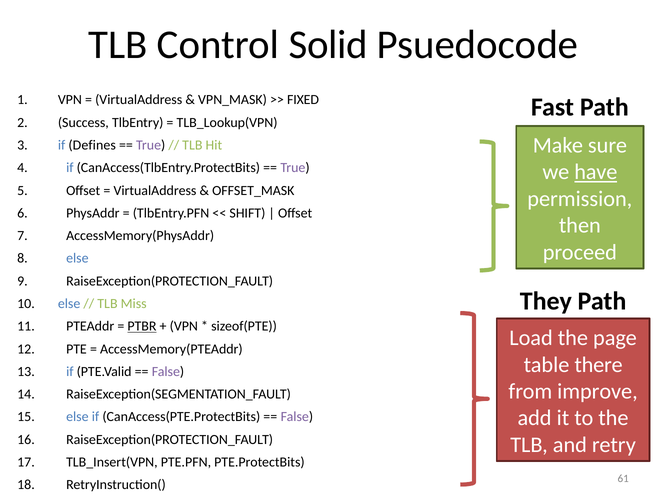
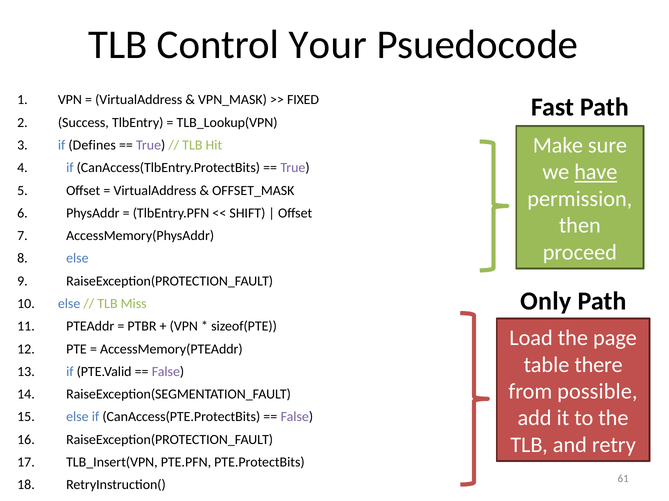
Solid: Solid -> Your (328, 45)
They: They -> Only (546, 301)
PTBR underline: present -> none (142, 327)
improve: improve -> possible (597, 392)
